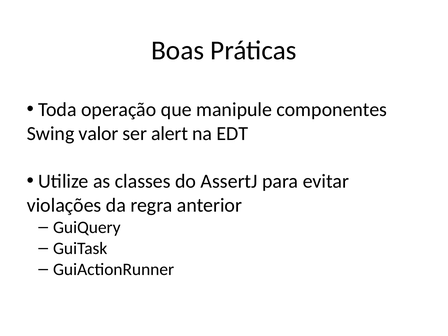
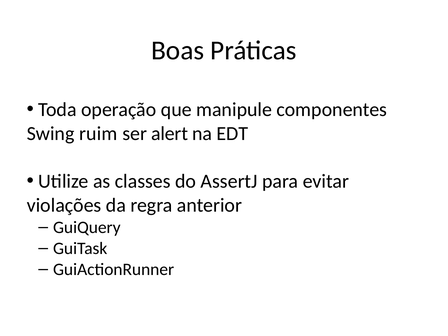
valor: valor -> ruim (98, 134)
